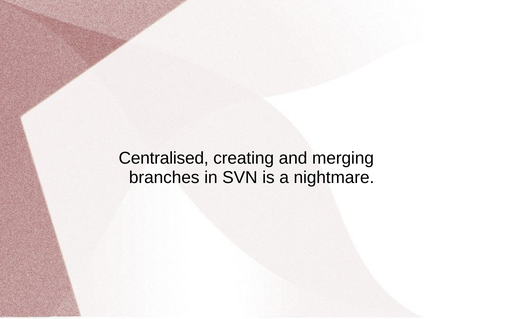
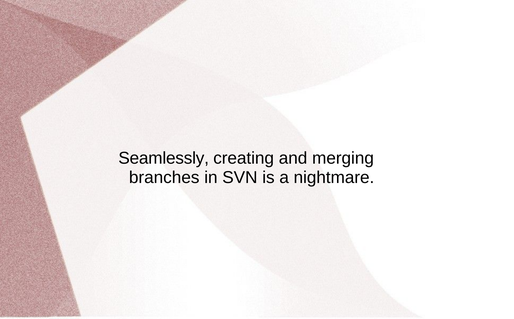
Centralised: Centralised -> Seamlessly (164, 158)
